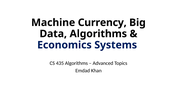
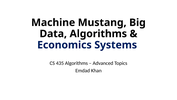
Currency: Currency -> Mustang (102, 22)
